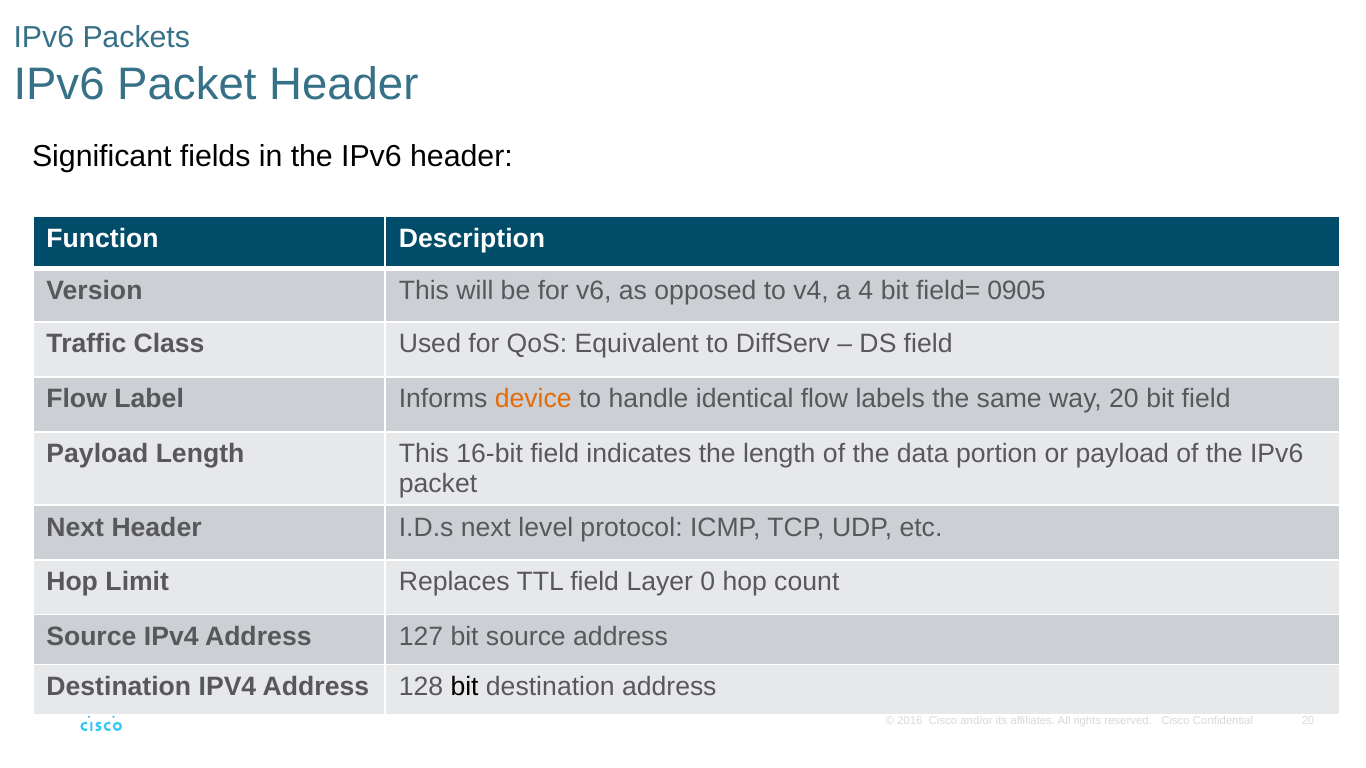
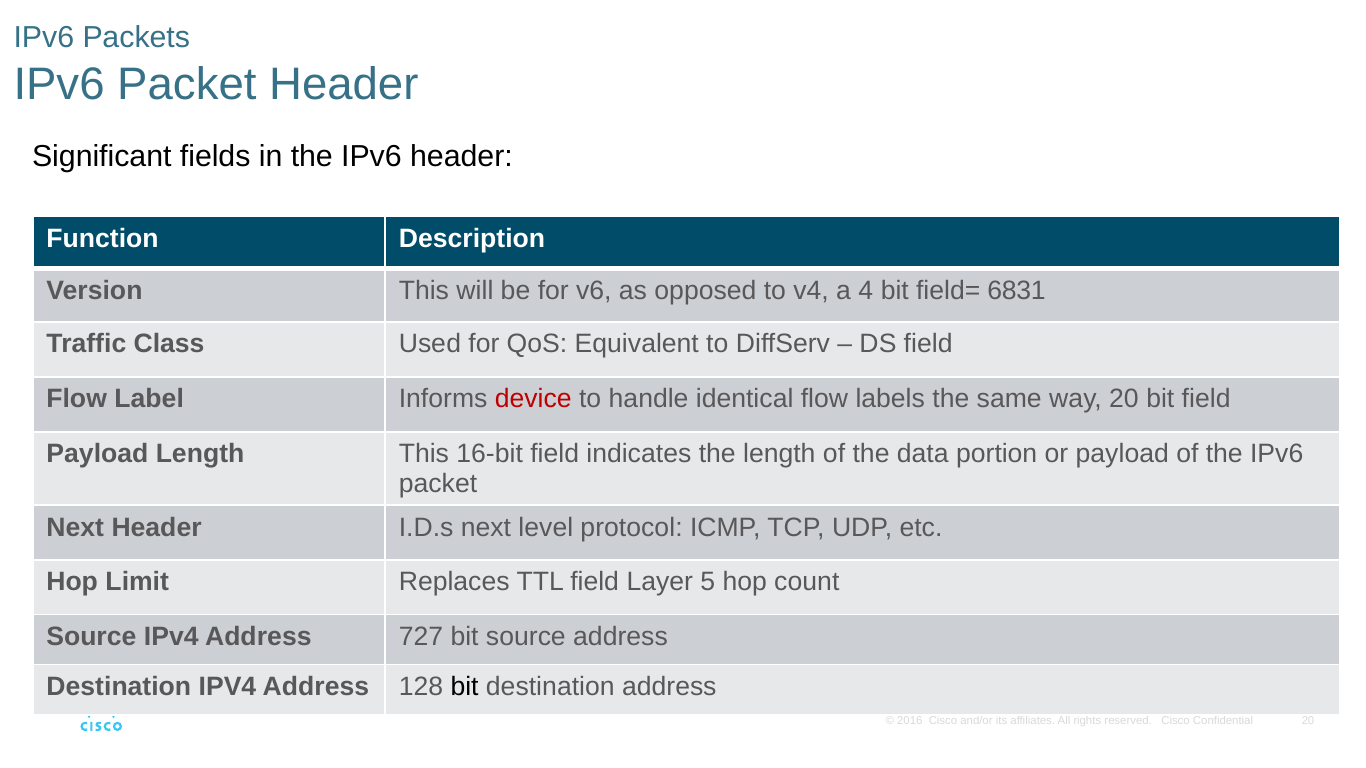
0905: 0905 -> 6831 (1017, 291)
device colour: orange -> red (533, 399)
0: 0 -> 5 (708, 582)
127: 127 -> 727 (421, 637)
